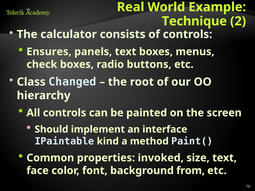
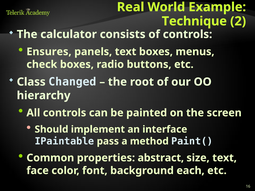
kind: kind -> pass (108, 141)
invoked: invoked -> abstract (161, 158)
from: from -> each (191, 171)
